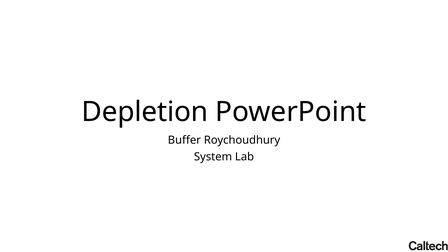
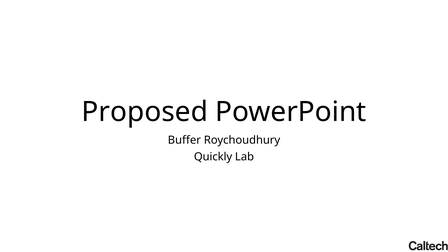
Depletion: Depletion -> Proposed (145, 112)
System: System -> Quickly (213, 157)
